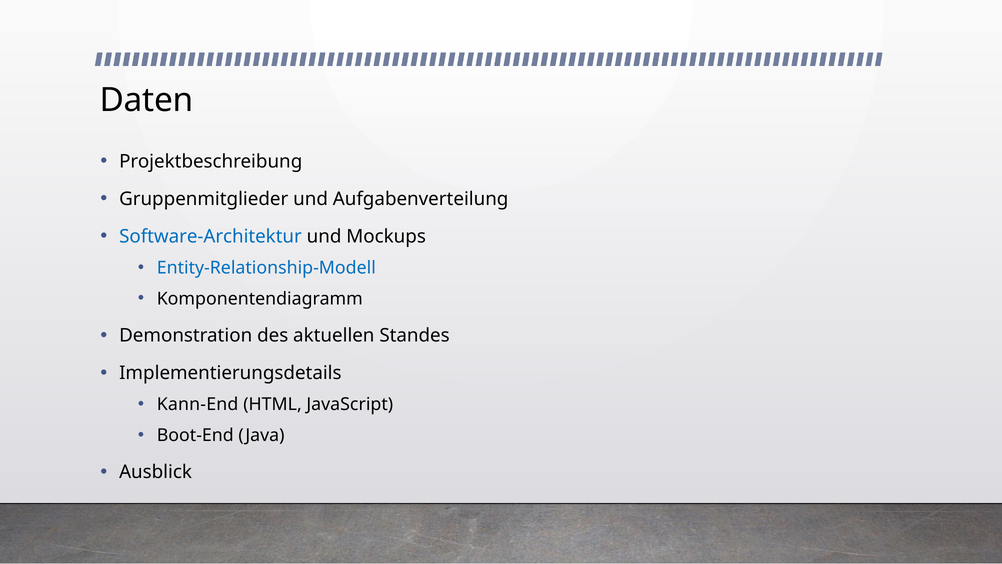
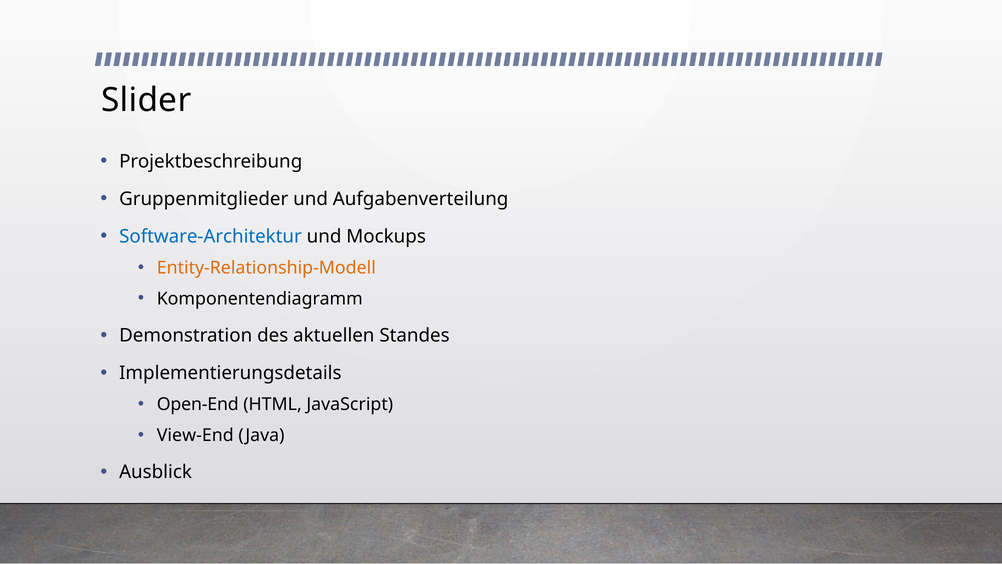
Daten: Daten -> Slider (146, 100)
Entity-Relationship-Modell colour: blue -> orange (266, 268)
Kann-End: Kann-End -> Open-End (198, 404)
Boot-End: Boot-End -> View-End (195, 435)
